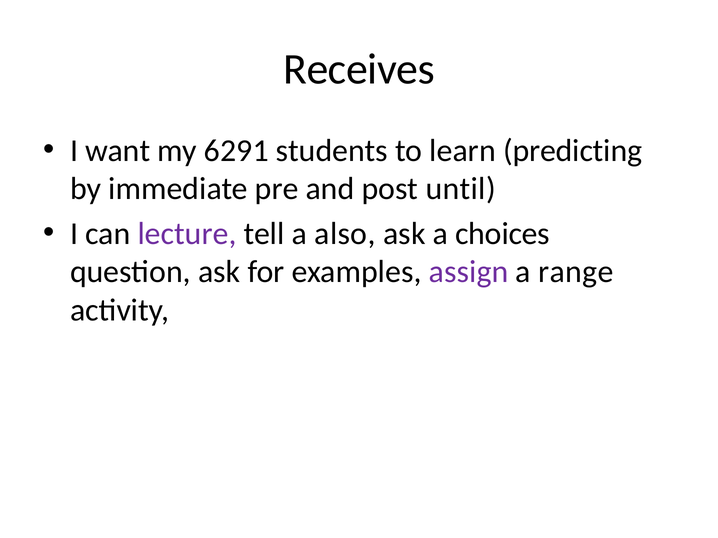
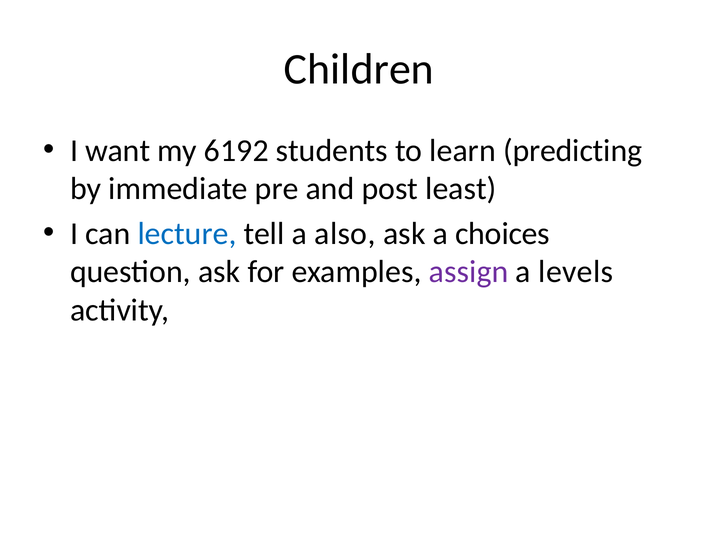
Receives: Receives -> Children (359, 70)
6291: 6291 -> 6192 (236, 151)
until: until -> least (461, 189)
lecture colour: purple -> blue (187, 234)
range: range -> levels (576, 272)
